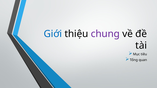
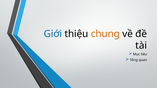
chung colour: purple -> orange (105, 34)
